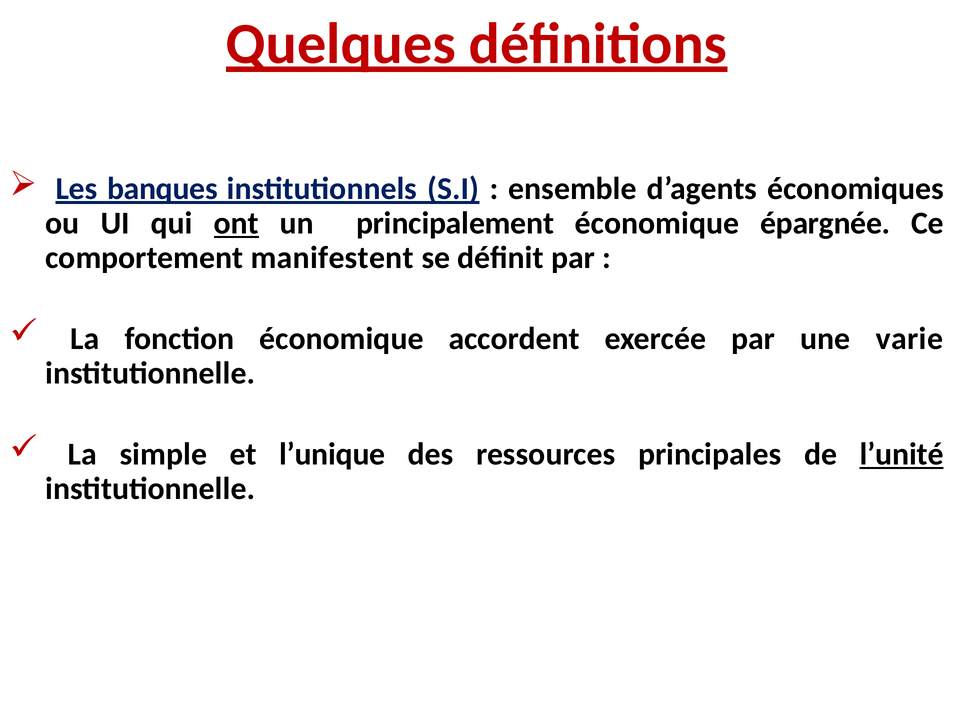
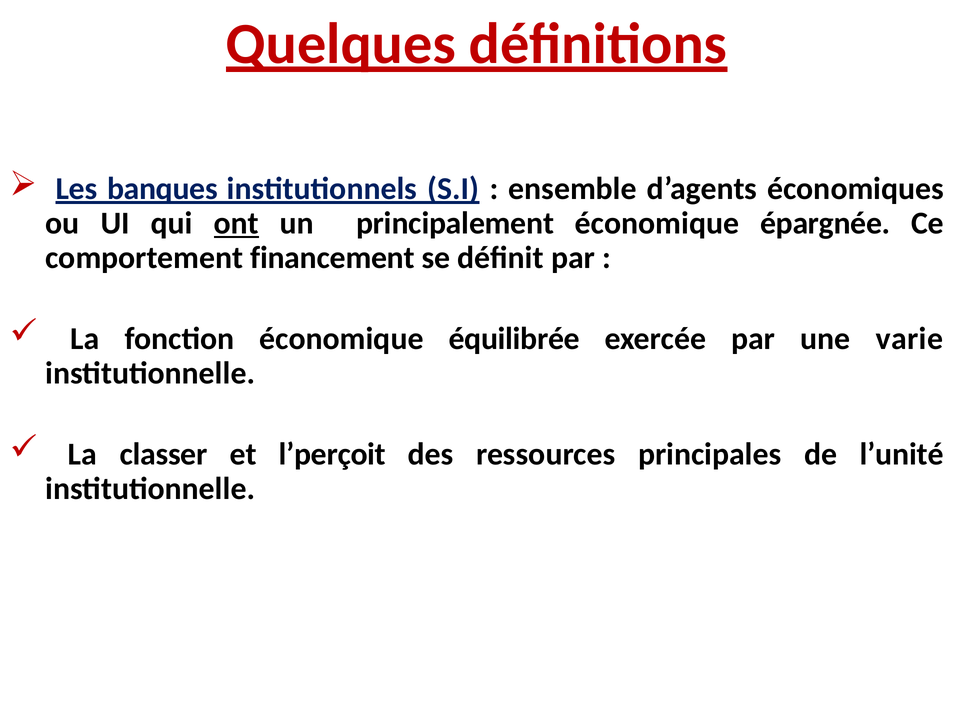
manifestent: manifestent -> financement (332, 258)
accordent: accordent -> équilibrée (514, 339)
simple: simple -> classer (164, 455)
l’unique: l’unique -> l’perçoit (332, 455)
l’unité underline: present -> none (902, 455)
